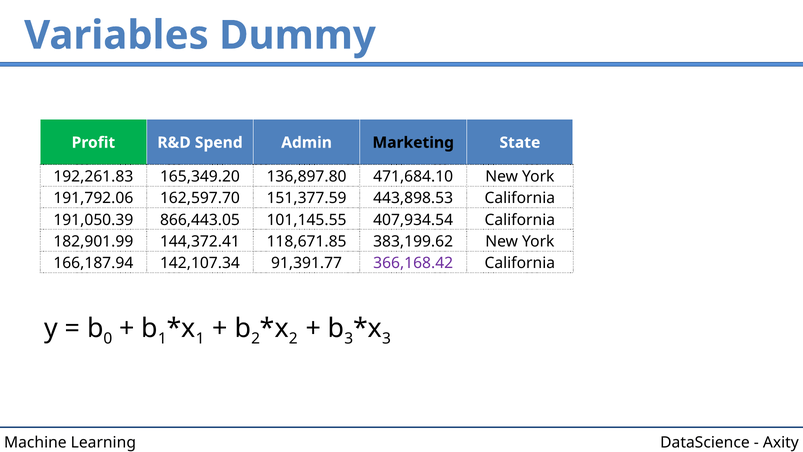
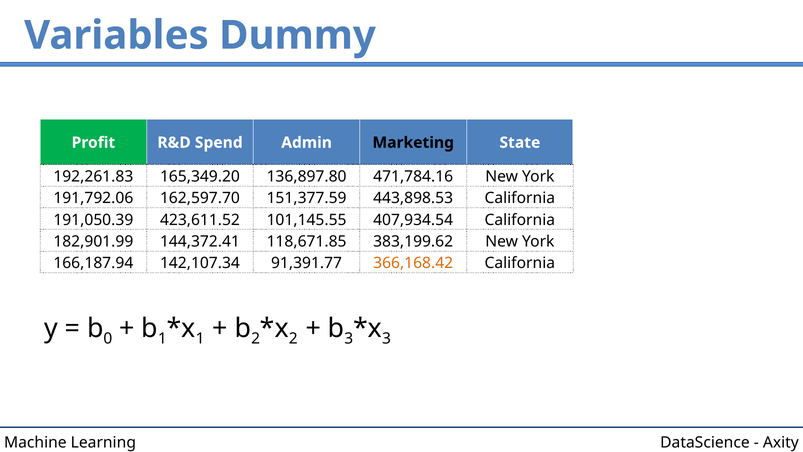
471,684.10: 471,684.10 -> 471,784.16 (413, 177)
866,443.05: 866,443.05 -> 423,611.52 (200, 220)
366,168.42 colour: purple -> orange (413, 263)
